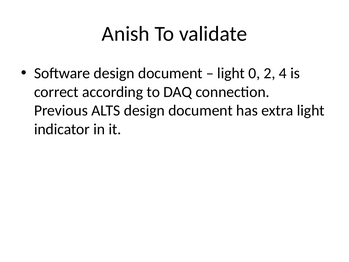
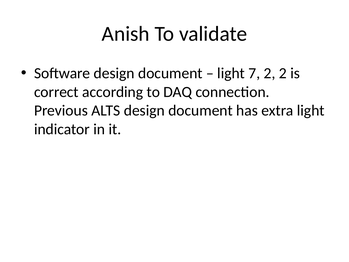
0: 0 -> 7 (254, 73)
2 4: 4 -> 2 (283, 73)
